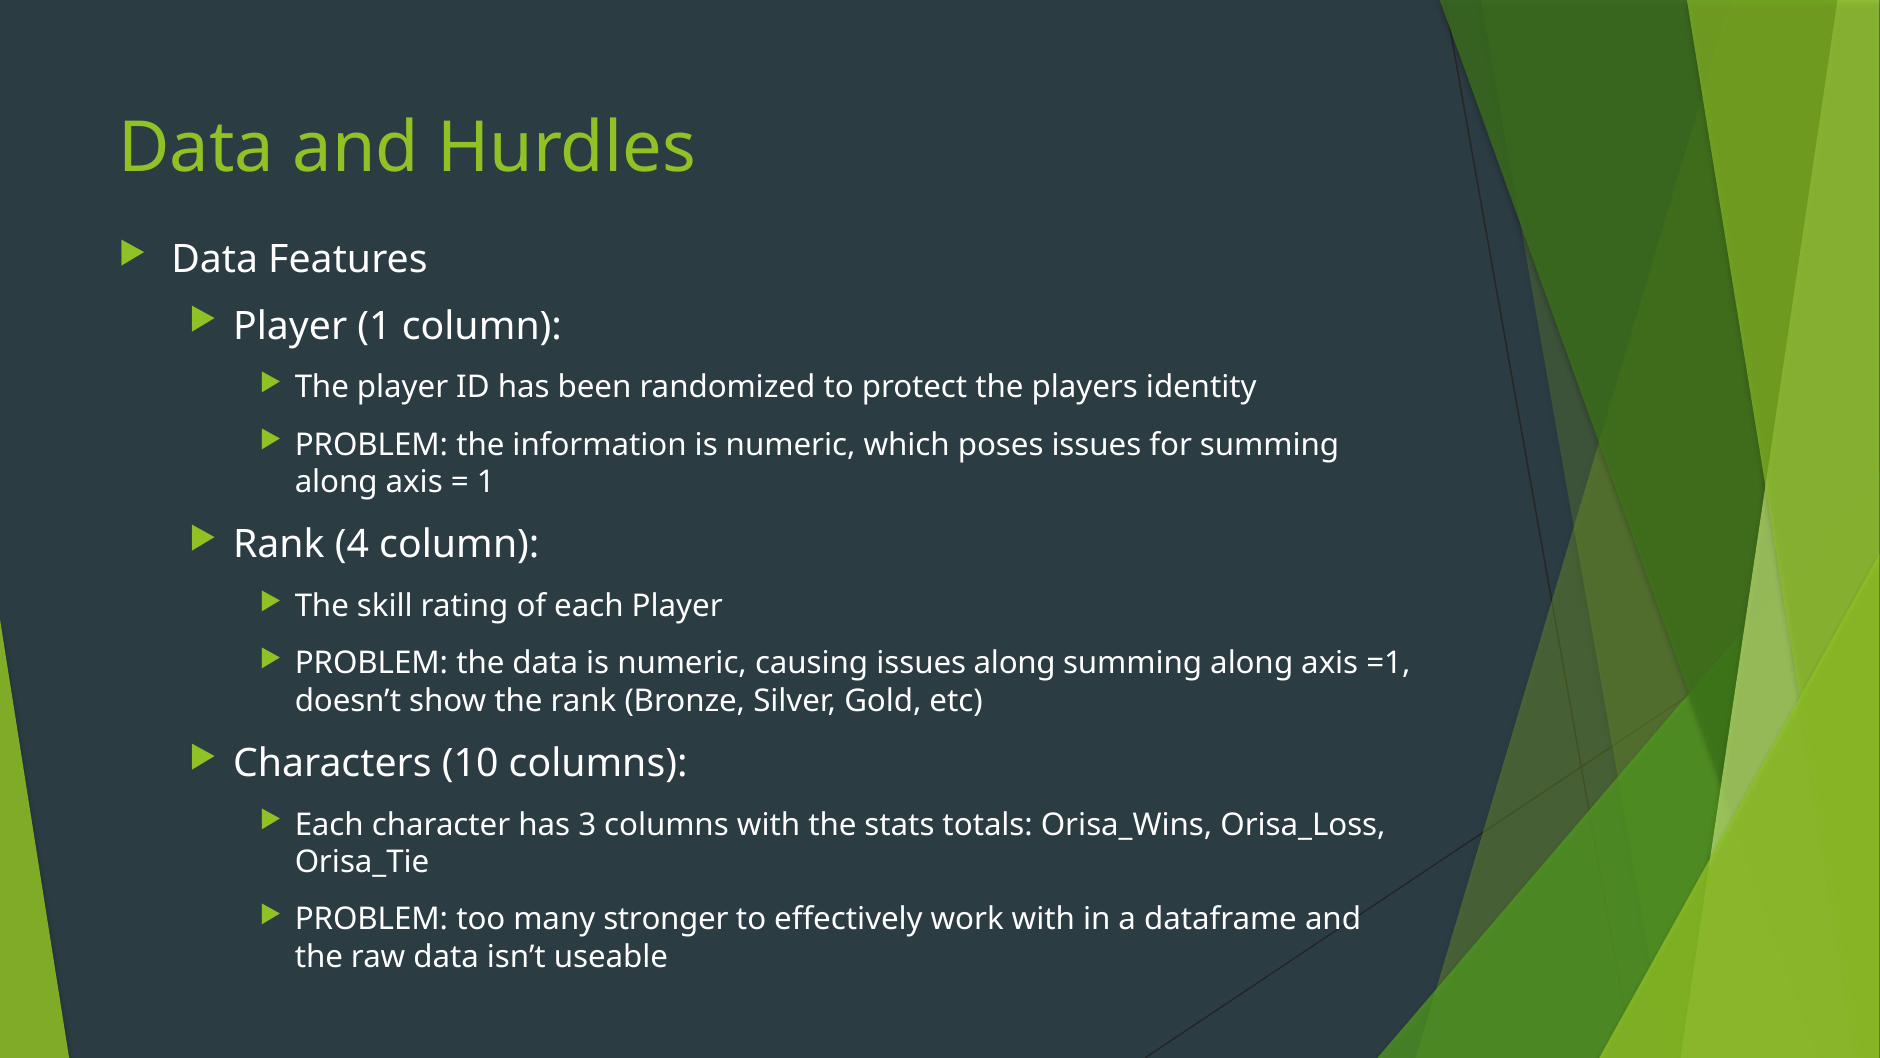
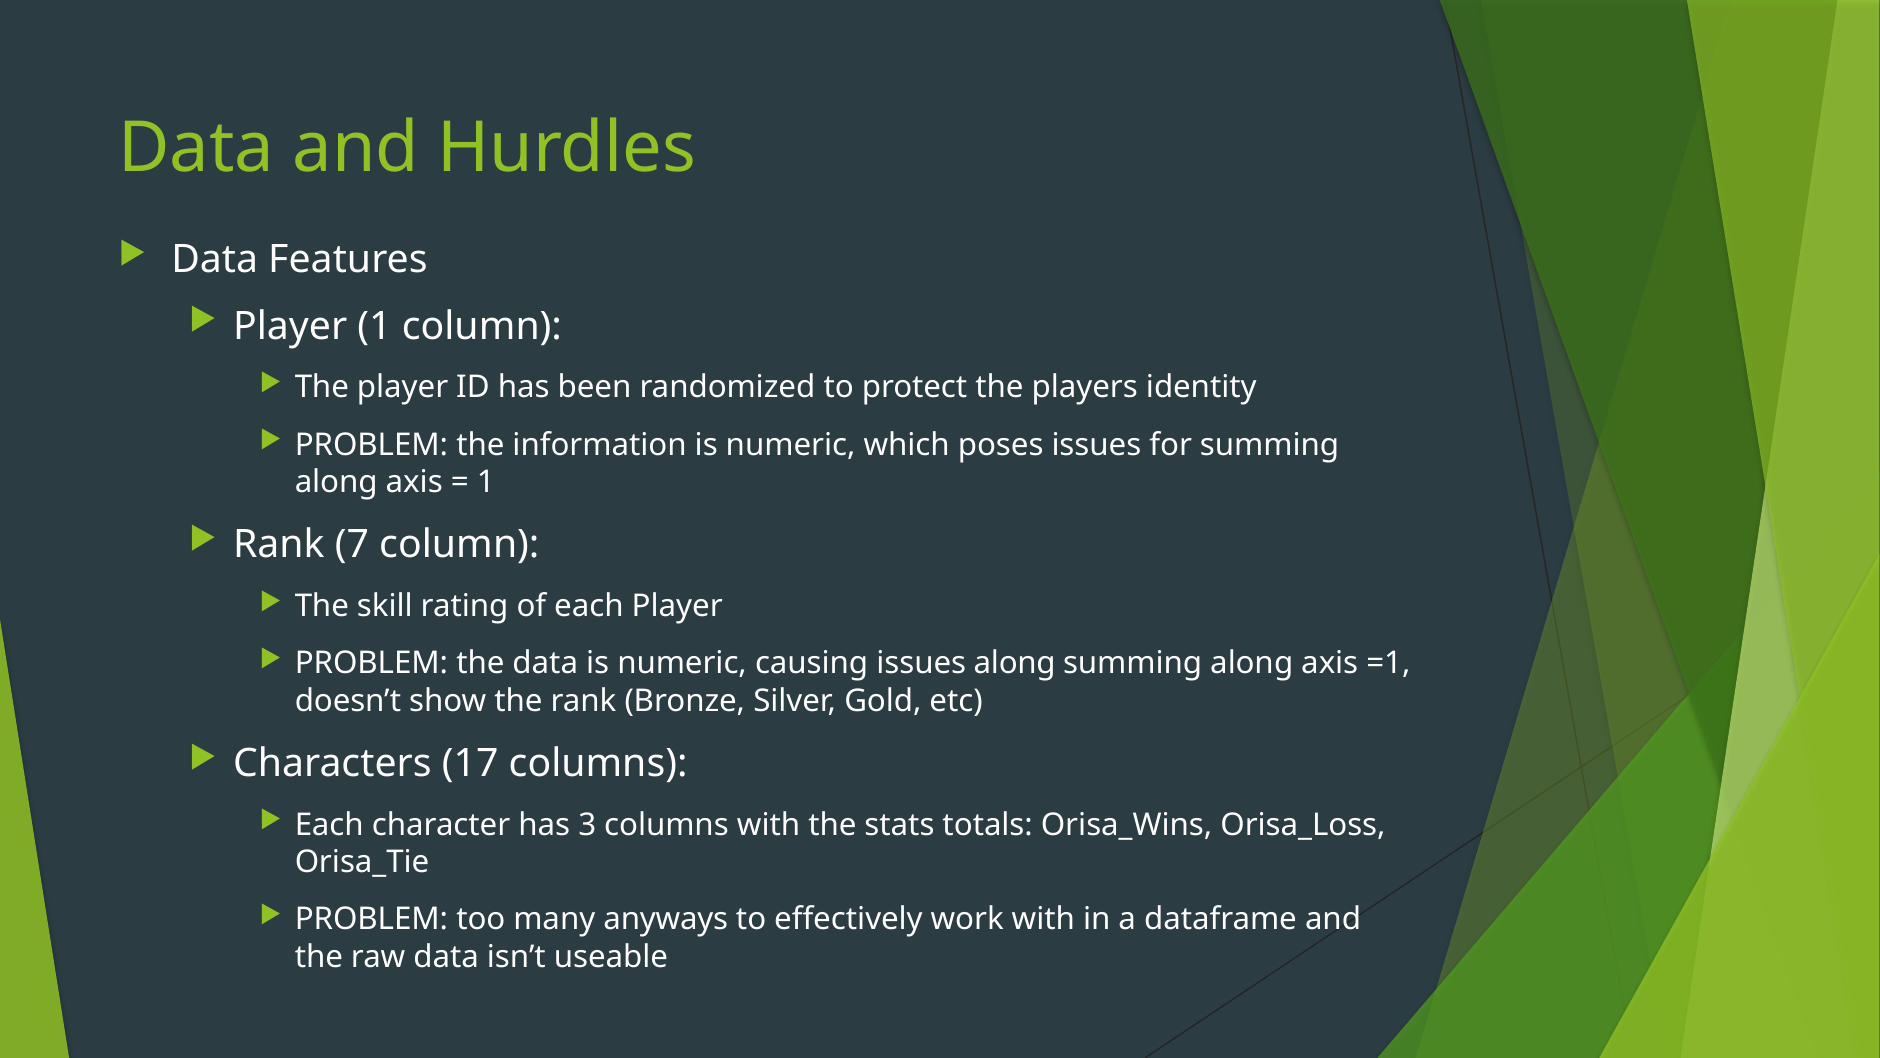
4: 4 -> 7 (352, 545)
10: 10 -> 17 (470, 763)
stronger: stronger -> anyways (666, 919)
